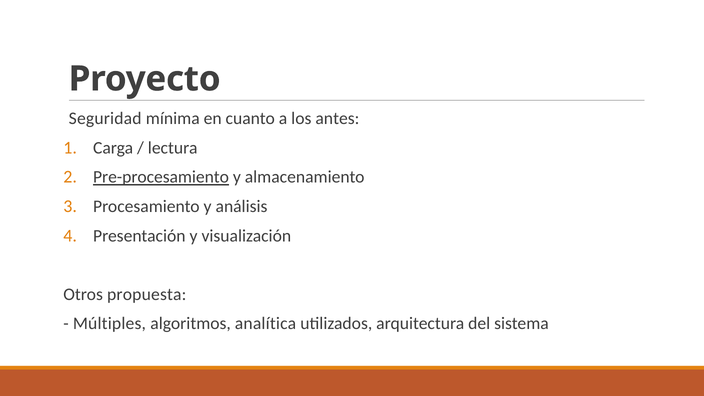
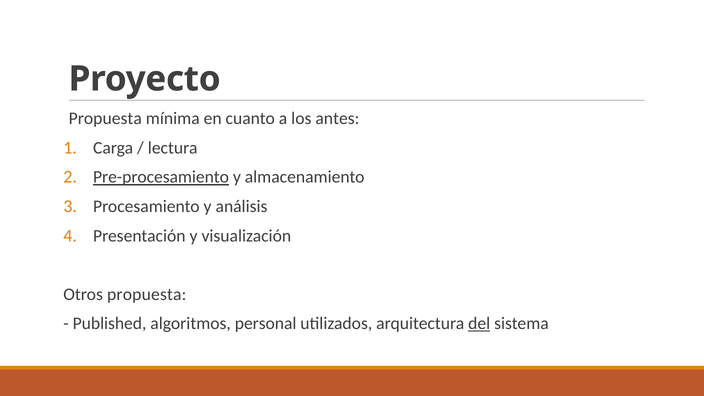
Seguridad: Seguridad -> Propuesta (105, 119)
Múltiples: Múltiples -> Published (110, 324)
analítica: analítica -> personal (266, 324)
del underline: none -> present (479, 324)
